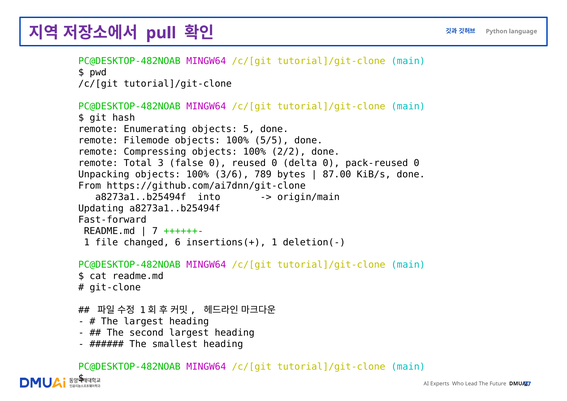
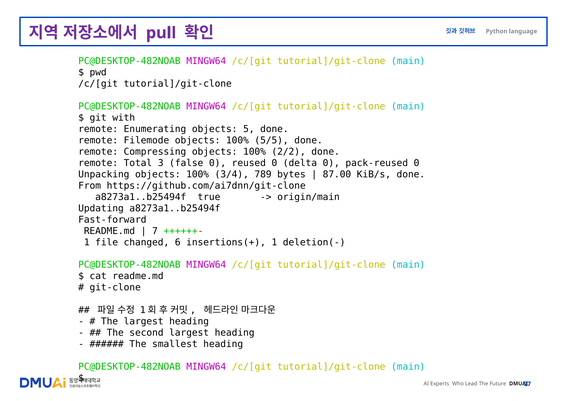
hash: hash -> with (124, 118)
3/6: 3/6 -> 3/4 (232, 174)
into: into -> true (209, 197)
